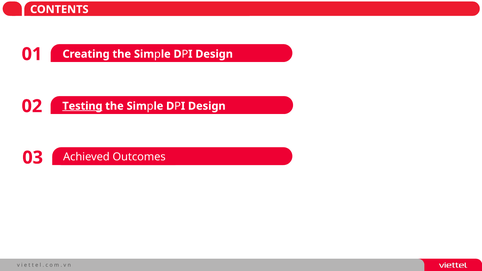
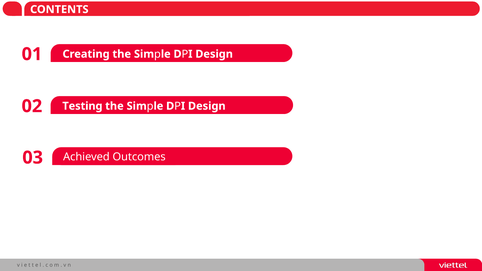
Testing underline: present -> none (82, 106)
